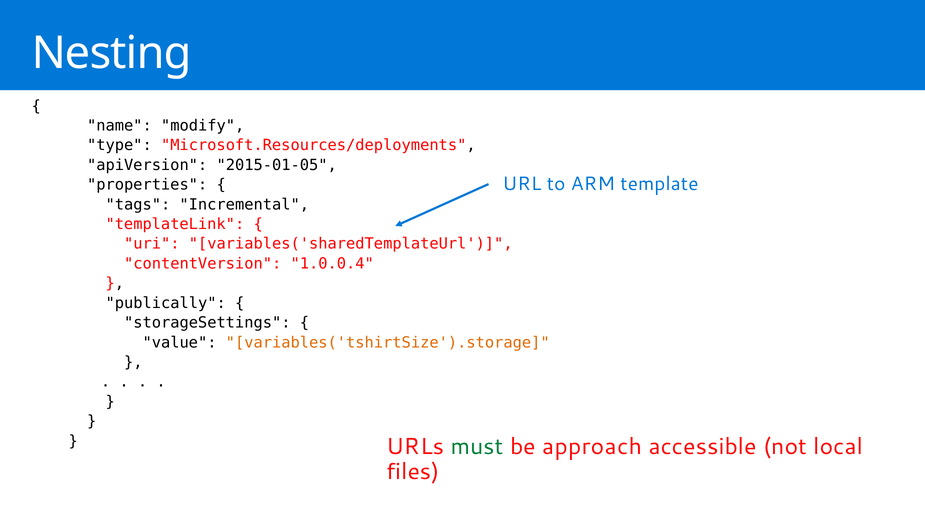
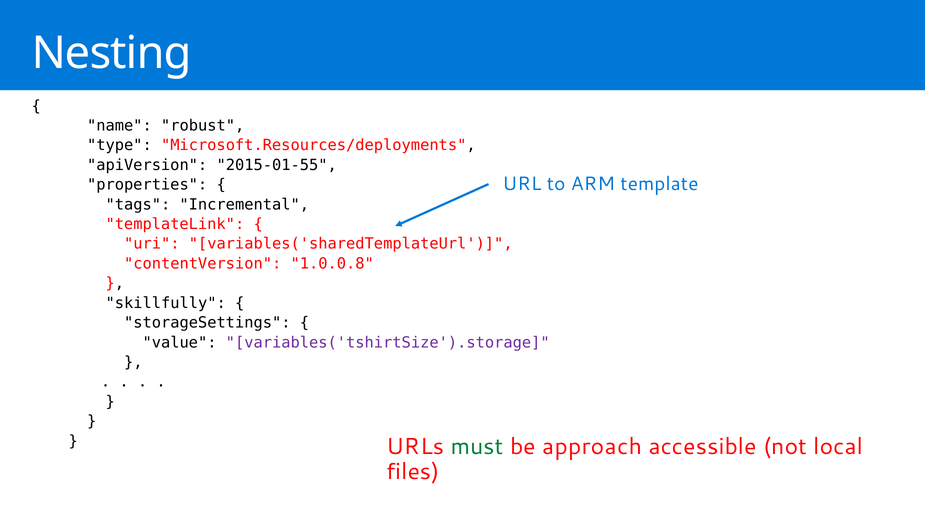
modify: modify -> robust (203, 126)
2015-01-05: 2015-01-05 -> 2015-01-55 (277, 165)
1.0.0.4: 1.0.0.4 -> 1.0.0.8 (332, 264)
publically: publically -> skillfully (166, 303)
variables('tshirtSize').storage colour: orange -> purple (388, 343)
